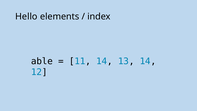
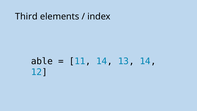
Hello: Hello -> Third (26, 17)
